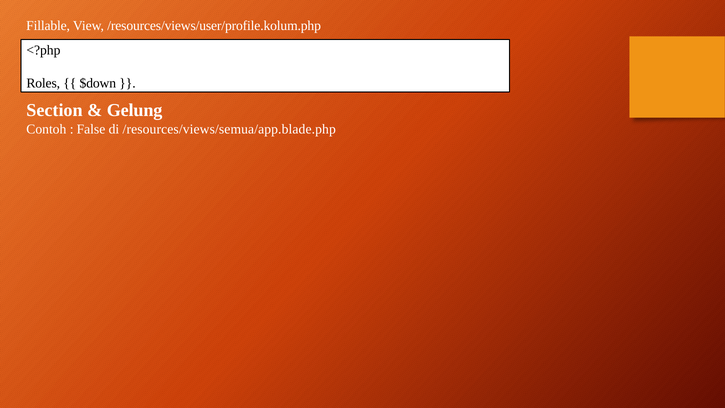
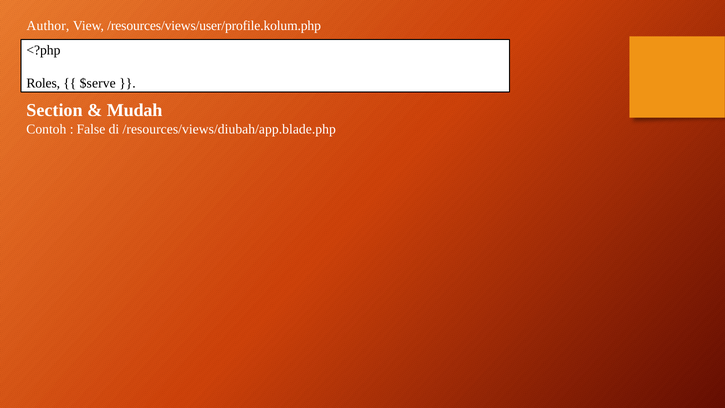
Fillable: Fillable -> Author (48, 26)
$down: $down -> $serve (98, 83)
Gelung: Gelung -> Mudah (135, 110)
/resources/views/semua/app.blade.php: /resources/views/semua/app.blade.php -> /resources/views/diubah/app.blade.php (229, 129)
